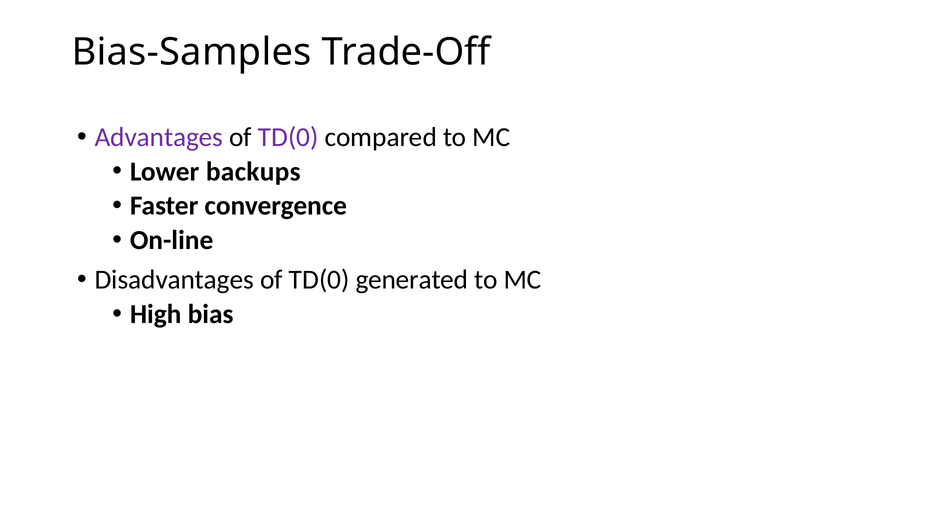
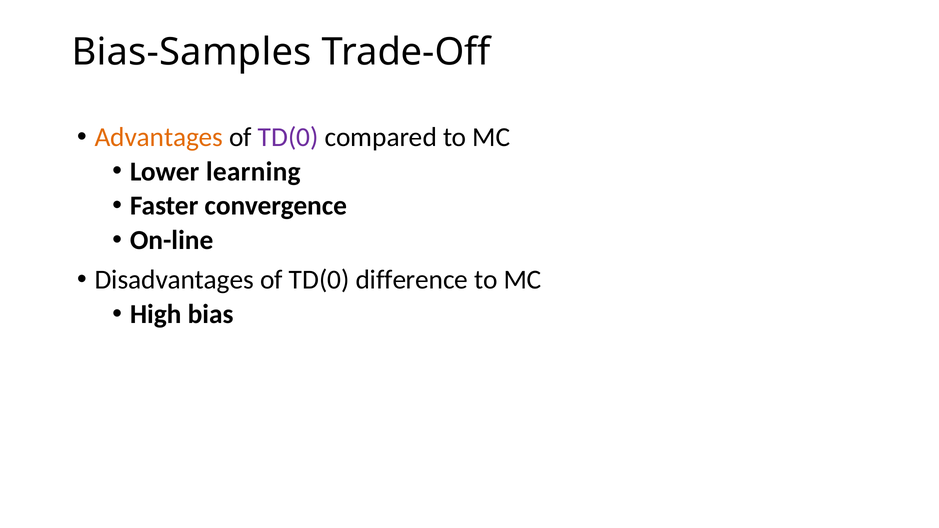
Advantages colour: purple -> orange (159, 137)
backups: backups -> learning (253, 172)
generated: generated -> difference (412, 280)
